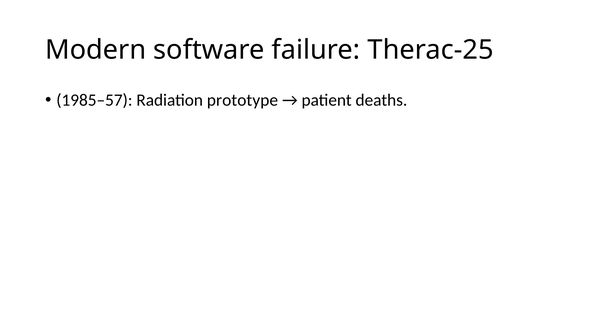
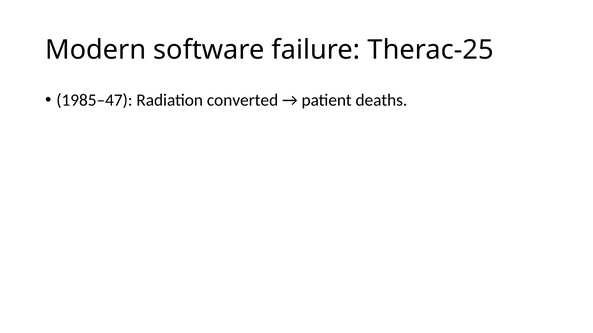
1985–57: 1985–57 -> 1985–47 (94, 100)
prototype: prototype -> converted (243, 100)
